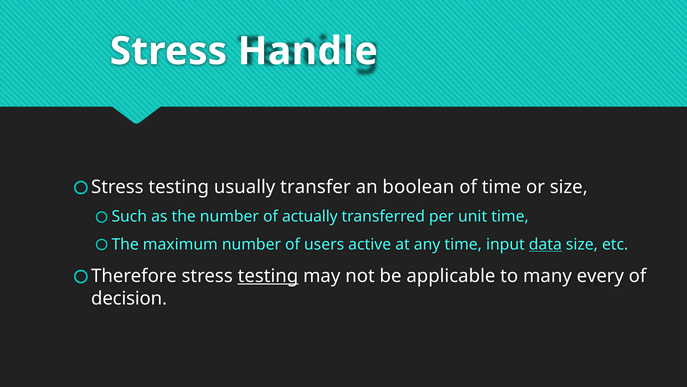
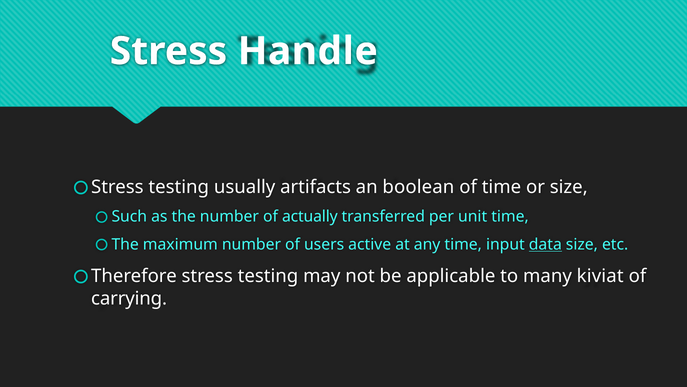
transfer: transfer -> artifacts (316, 187)
testing underline: present -> none (268, 276)
every: every -> kiviat (600, 276)
decision: decision -> carrying (129, 298)
